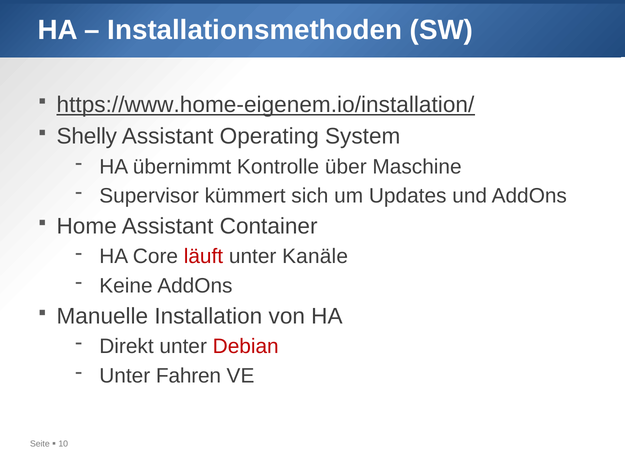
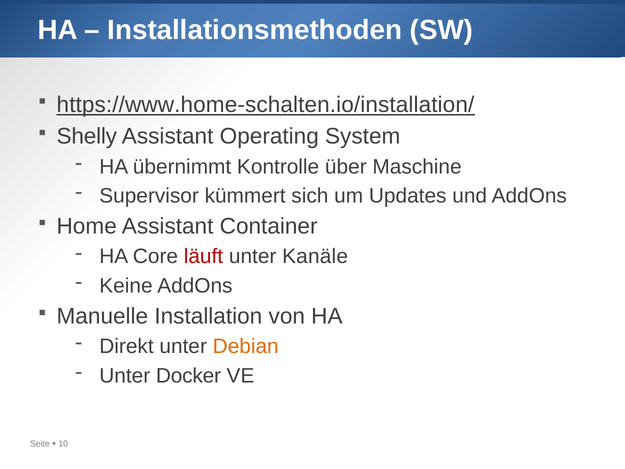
https://www.home-eigenem.io/installation/: https://www.home-eigenem.io/installation/ -> https://www.home-schalten.io/installation/ (265, 105)
Debian colour: red -> orange (246, 346)
Fahren: Fahren -> Docker (189, 375)
